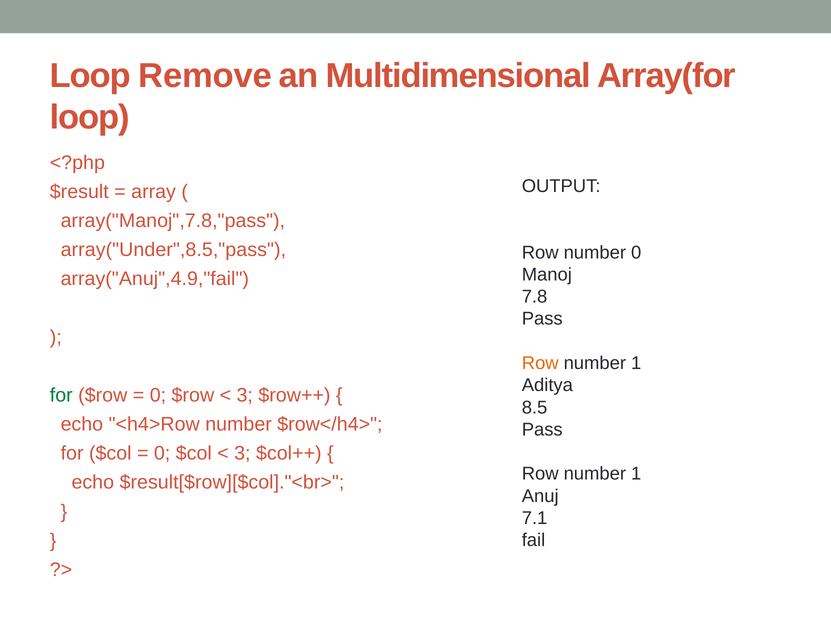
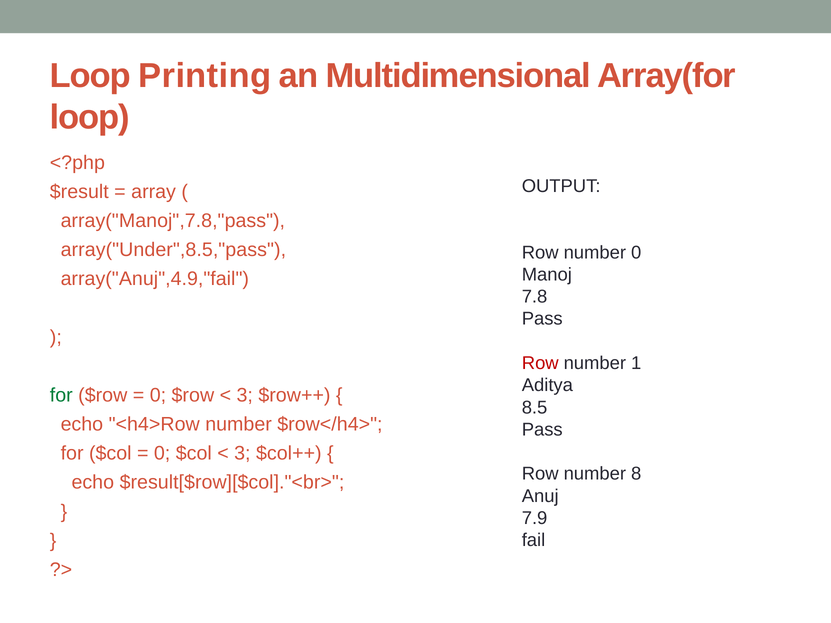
Remove: Remove -> Printing (205, 76)
Row colour: orange -> red (540, 363)
1: 1 -> 8 (636, 474)
7.1: 7.1 -> 7.9 (535, 518)
